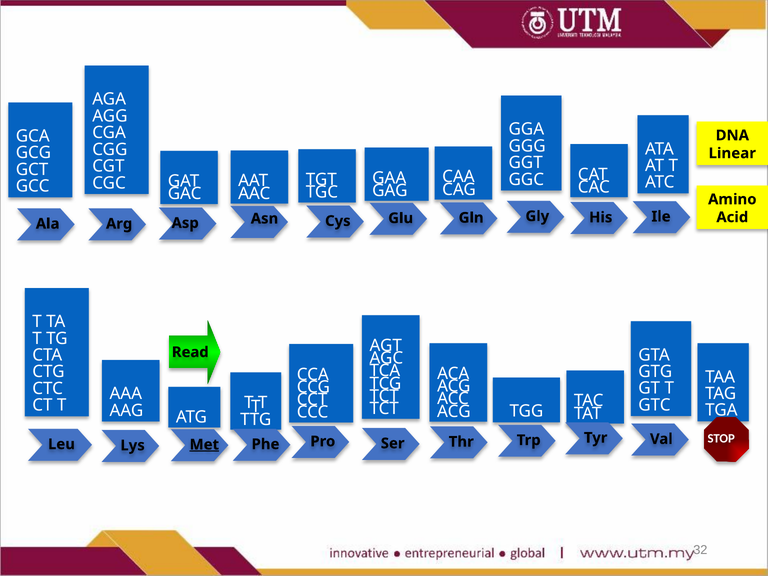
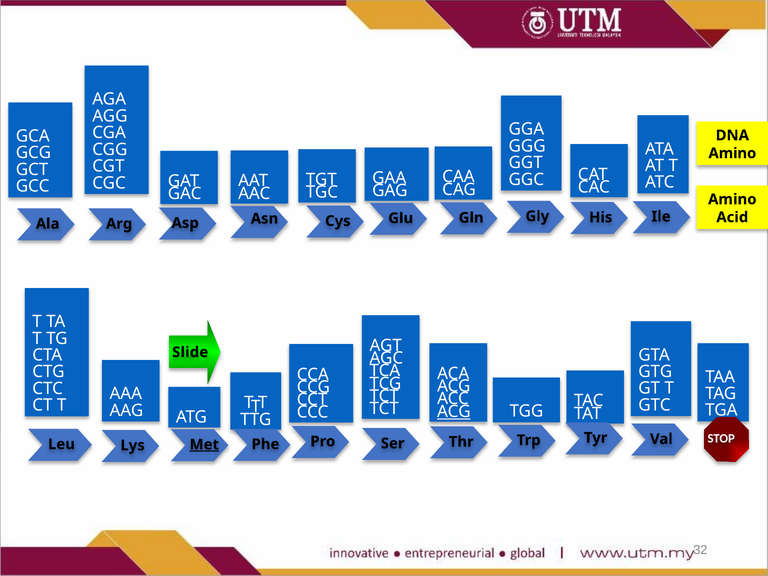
Linear: Linear -> Amino (732, 153)
Read: Read -> Slide (190, 352)
ACG underline: none -> present (454, 411)
